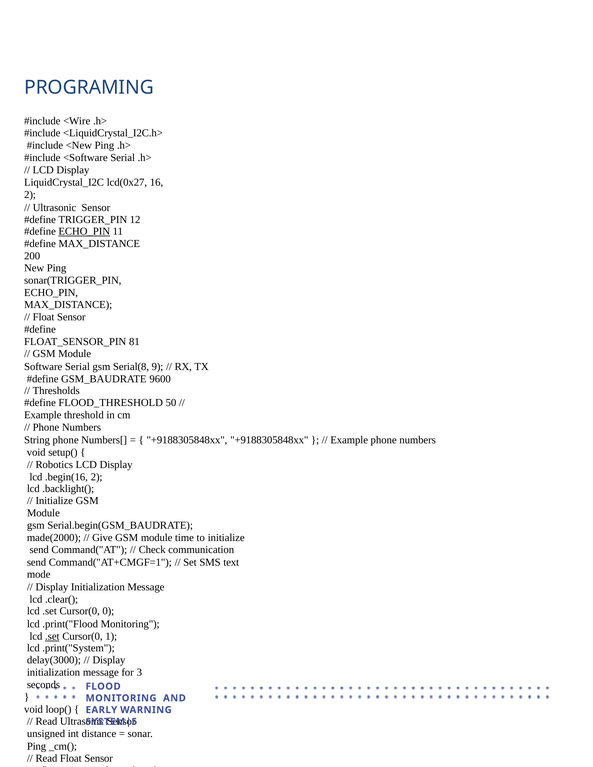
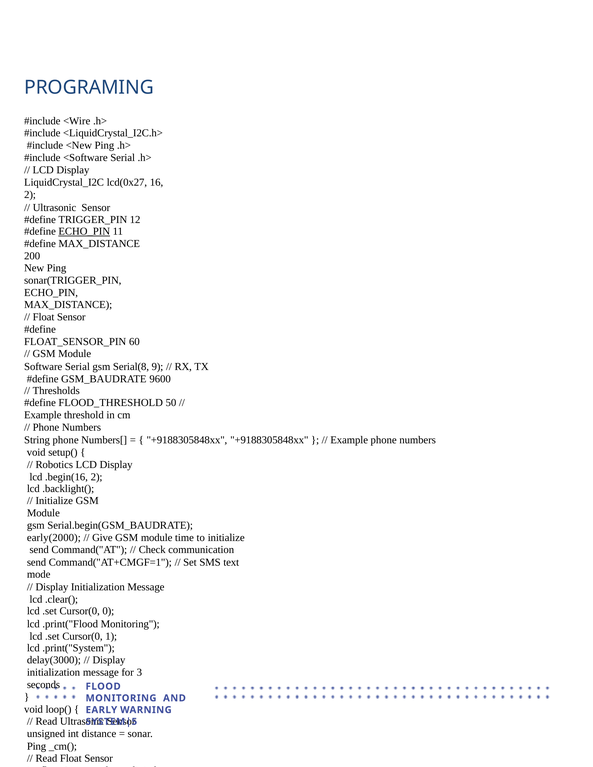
81: 81 -> 60 (134, 342)
made(2000: made(2000 -> early(2000 (54, 538)
.set underline: present -> none (52, 637)
